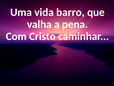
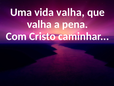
vida barro: barro -> valha (70, 12)
